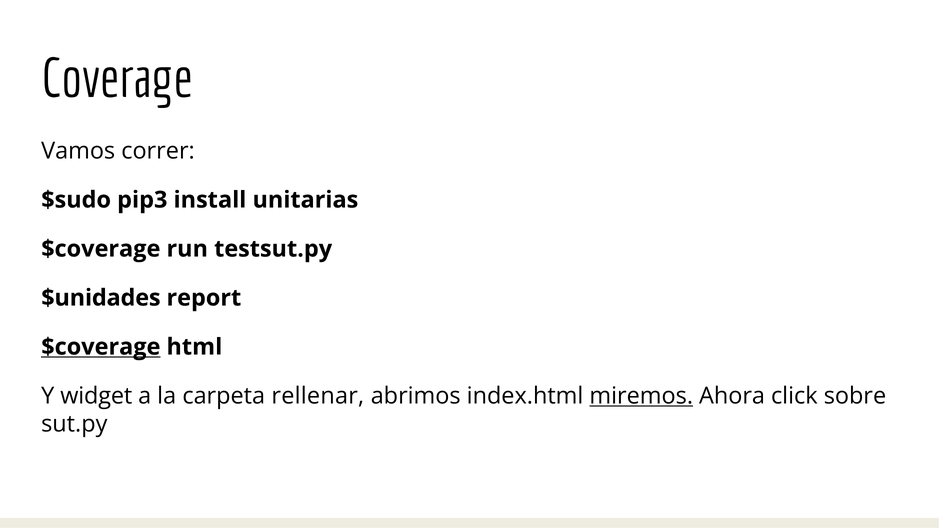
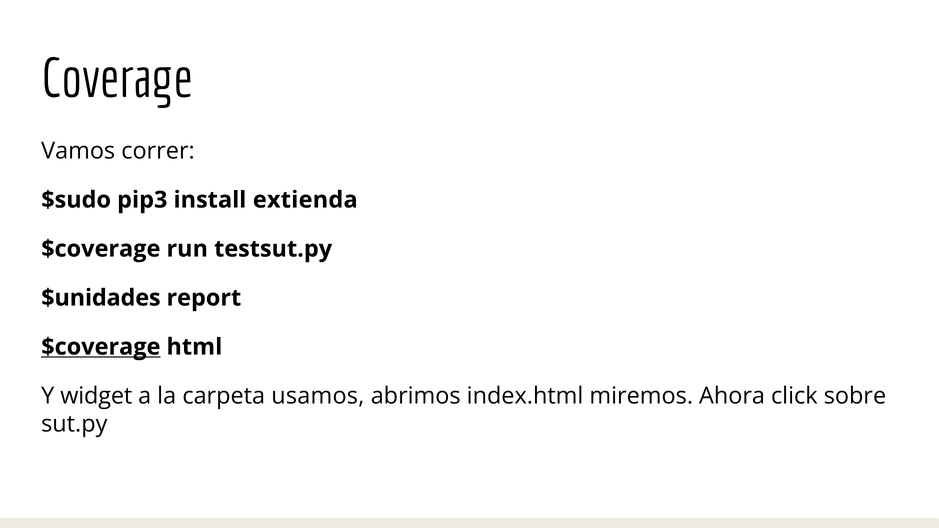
unitarias: unitarias -> extienda (305, 200)
rellenar: rellenar -> usamos (318, 396)
miremos underline: present -> none (641, 396)
